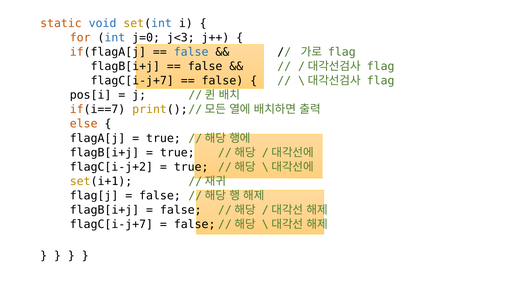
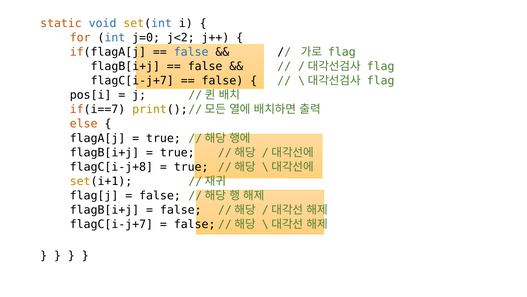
j<3: j<3 -> j<2 (181, 38)
flagC[i-j+2: flagC[i-j+2 -> flagC[i-j+8 (111, 167)
